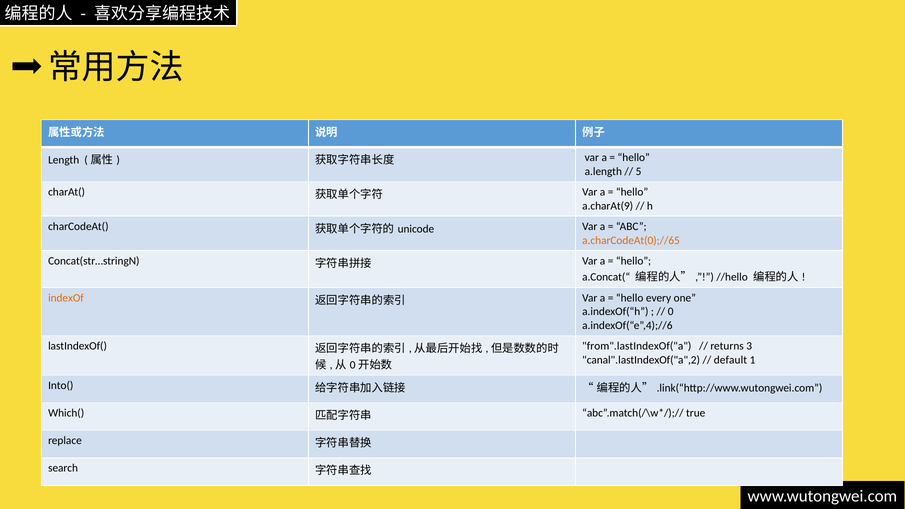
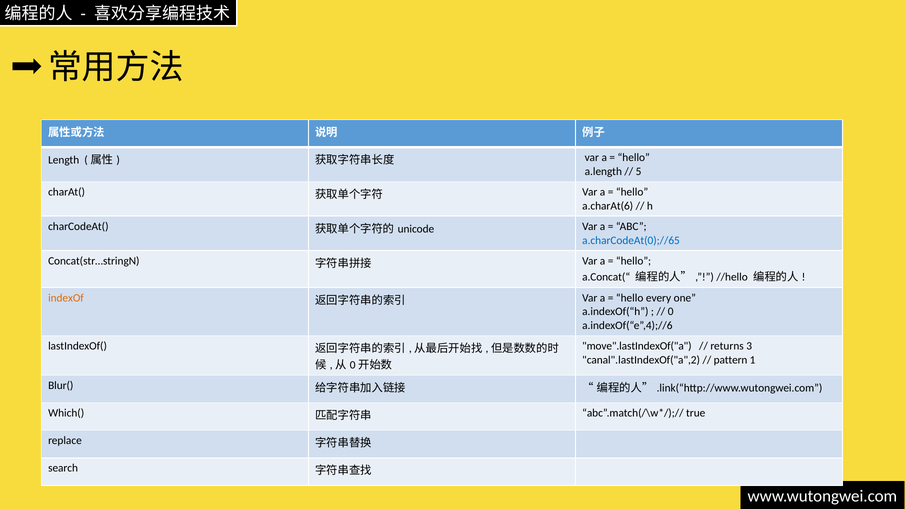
a.charAt(9: a.charAt(9 -> a.charAt(6 (608, 206)
a.charCodeAt(0);//65 colour: orange -> blue (631, 240)
from".lastIndexOf("a: from".lastIndexOf("a -> move".lastIndexOf("a (637, 346)
default: default -> pattern (731, 360)
Into(: Into( -> Blur( (61, 386)
